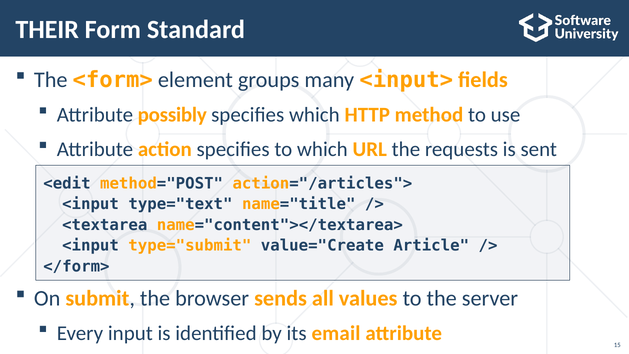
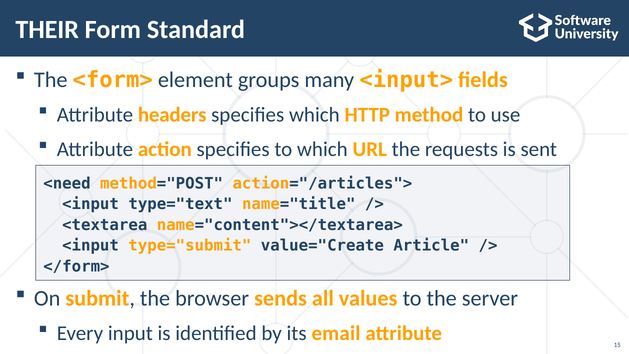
possibly: possibly -> headers (172, 115)
<edit: <edit -> <need (67, 183)
